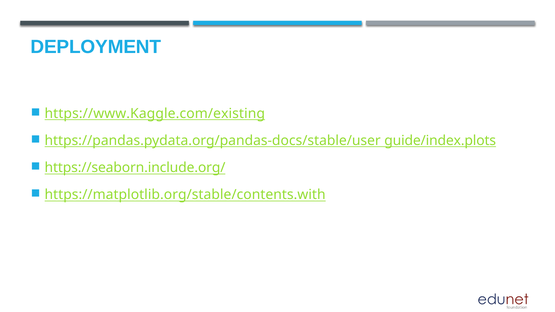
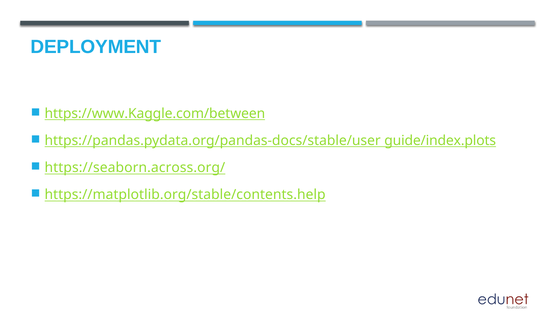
https://www.Kaggle.com/existing: https://www.Kaggle.com/existing -> https://www.Kaggle.com/between (155, 114)
https://seaborn.include.org/: https://seaborn.include.org/ -> https://seaborn.across.org/ (135, 168)
https://matplotlib.org/stable/contents.with: https://matplotlib.org/stable/contents.with -> https://matplotlib.org/stable/contents.help (185, 195)
